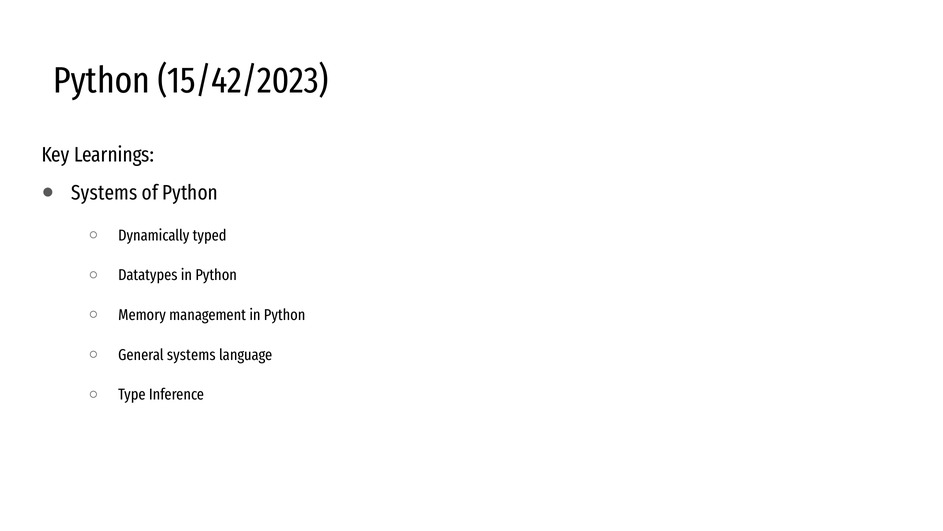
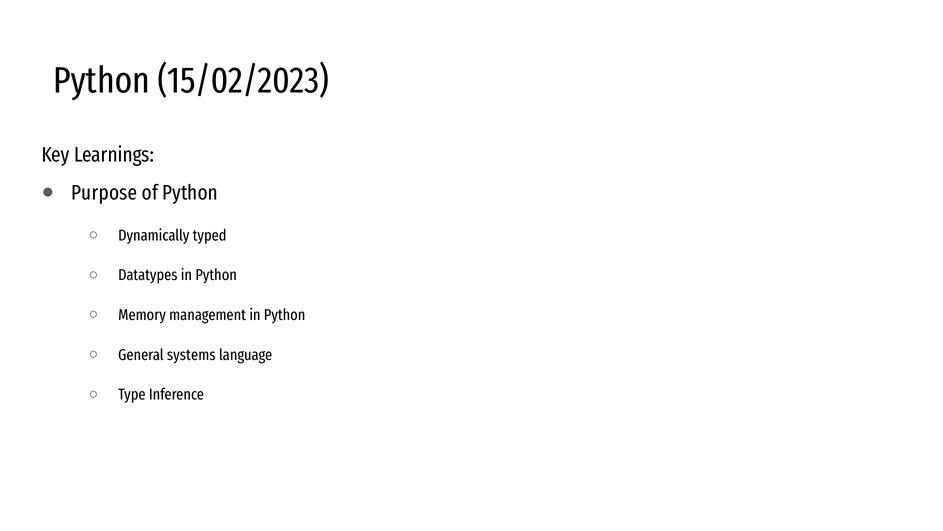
15/42/2023: 15/42/2023 -> 15/02/2023 (243, 81)
Systems: Systems -> Purpose (104, 193)
